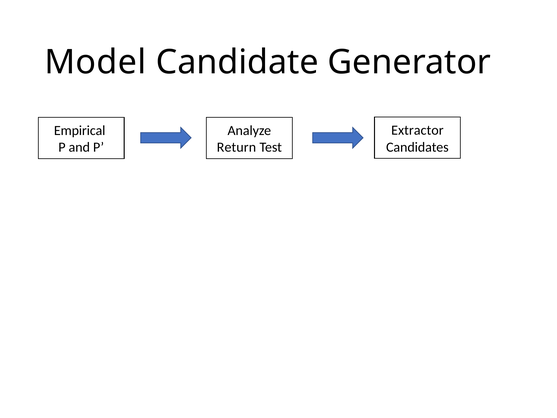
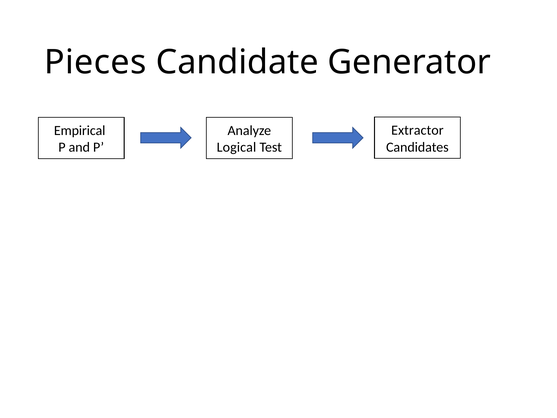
Model: Model -> Pieces (95, 62)
Return: Return -> Logical (236, 147)
